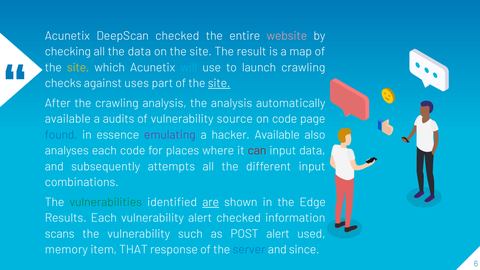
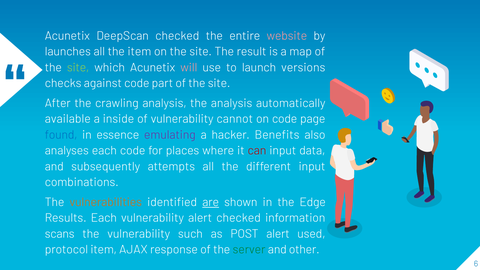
checking: checking -> launches (68, 52)
the data: data -> item (139, 52)
site colour: yellow -> light green (78, 67)
will colour: light blue -> pink (189, 67)
launch crawling: crawling -> versions (303, 67)
against uses: uses -> code (137, 83)
site underline: present -> none (219, 83)
audits: audits -> inside (118, 119)
source: source -> cannot (235, 119)
hacker Available: Available -> Benefits (277, 135)
vulnerabilities colour: green -> orange (106, 202)
memory: memory -> protocol (66, 250)
THAT: THAT -> AJAX (133, 250)
server colour: blue -> green (249, 250)
since: since -> other (304, 250)
